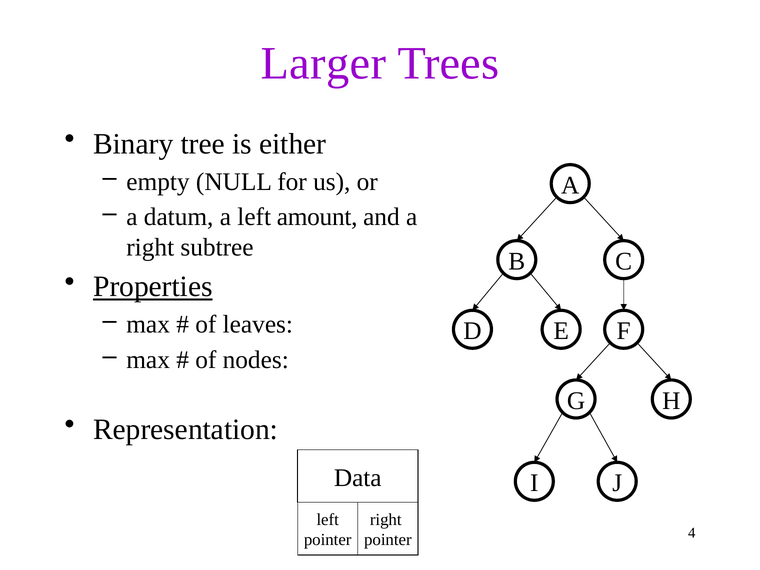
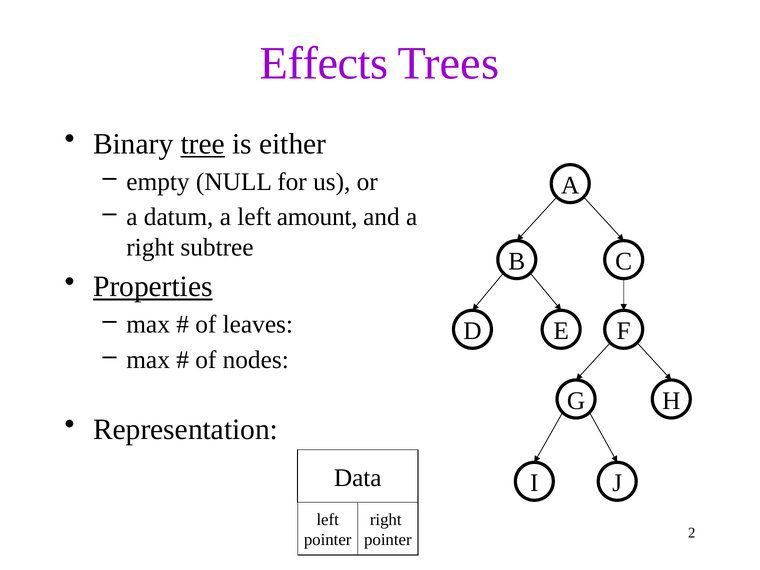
Larger: Larger -> Effects (324, 63)
tree underline: none -> present (203, 144)
4: 4 -> 2 (692, 533)
